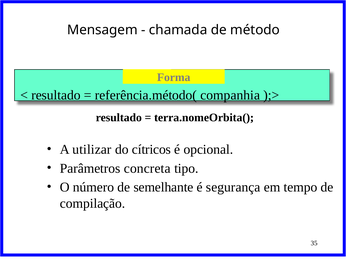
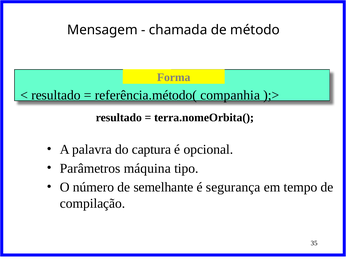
utilizar: utilizar -> palavra (92, 150)
cítricos: cítricos -> captura (151, 150)
concreta: concreta -> máquina (147, 168)
